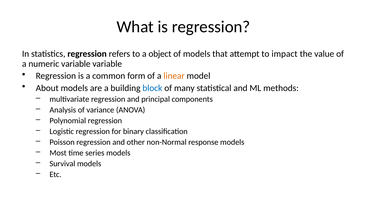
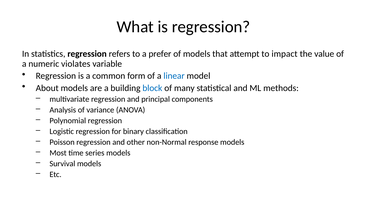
object: object -> prefer (160, 54)
numeric variable: variable -> violates (76, 64)
linear colour: orange -> blue (174, 76)
